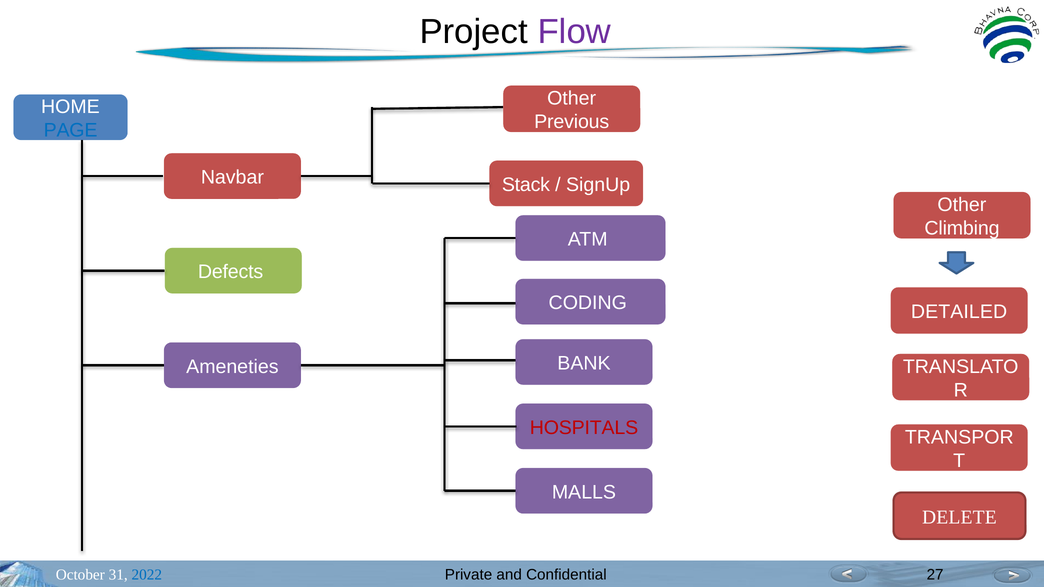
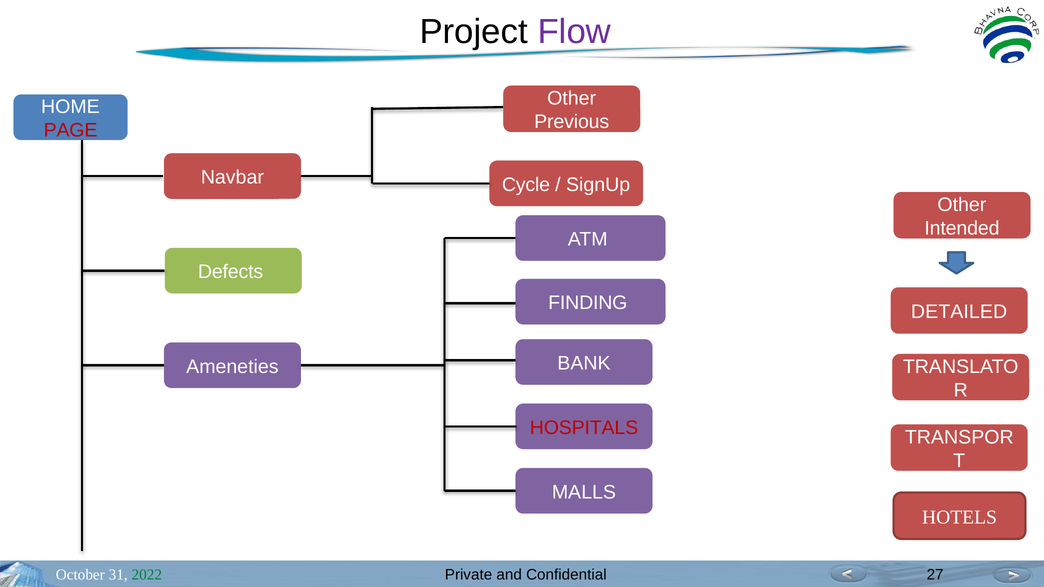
PAGE colour: blue -> red (71, 130)
Stack: Stack -> Cycle (526, 185)
Climbing: Climbing -> Intended (962, 228)
CODING: CODING -> FINDING (588, 303)
DELETE: DELETE -> HOTELS (959, 517)
2022 colour: blue -> green (147, 575)
